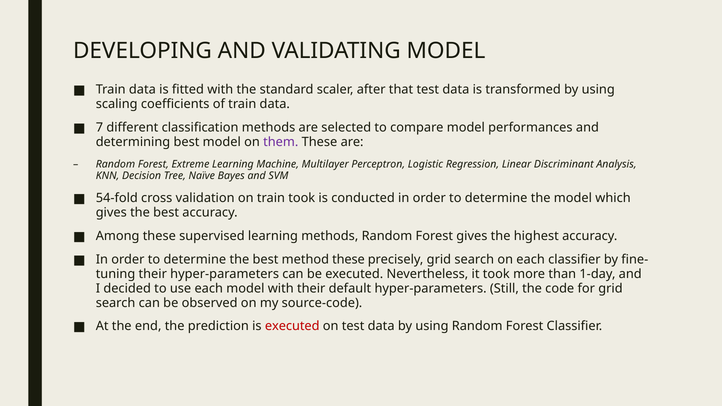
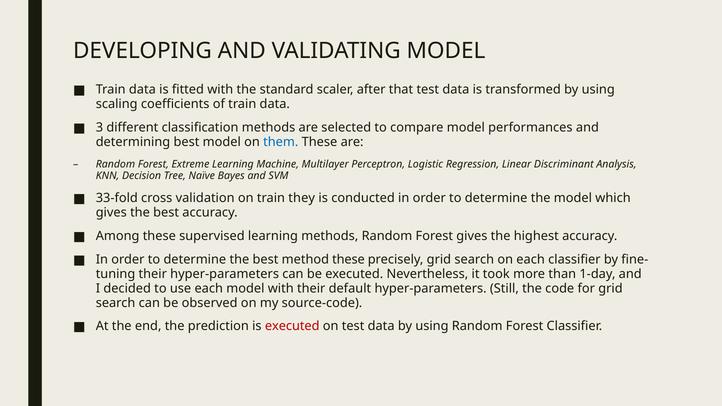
7: 7 -> 3 (99, 128)
them colour: purple -> blue (281, 142)
54-fold: 54-fold -> 33-fold (117, 198)
train took: took -> they (302, 198)
